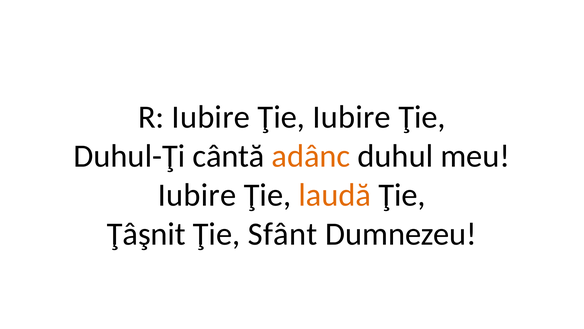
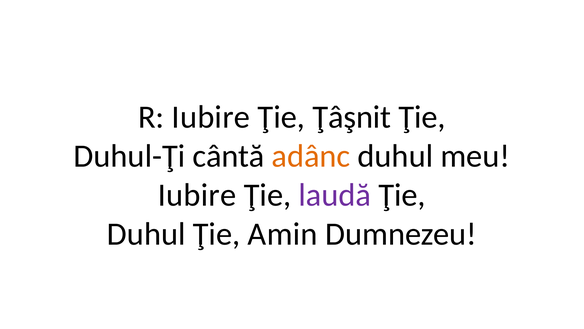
Ţie Iubire: Iubire -> Ţâşnit (352, 117)
laudă colour: orange -> purple (335, 195)
Ţâşnit: Ţâşnit -> Duhul (146, 234)
Sfânt: Sfânt -> Amin (283, 234)
